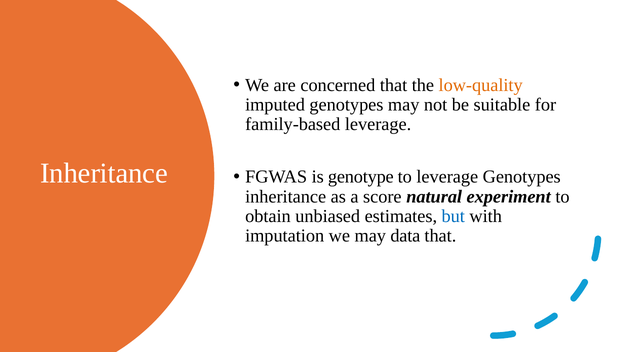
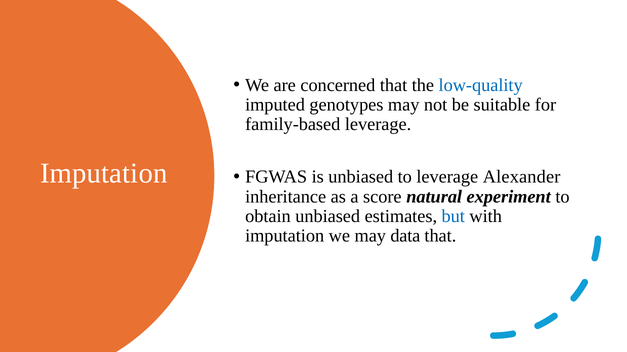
low-quality colour: orange -> blue (481, 85)
Inheritance: Inheritance -> Imputation (104, 174)
is genotype: genotype -> unbiased (361, 177)
leverage Genotypes: Genotypes -> Alexander (522, 177)
